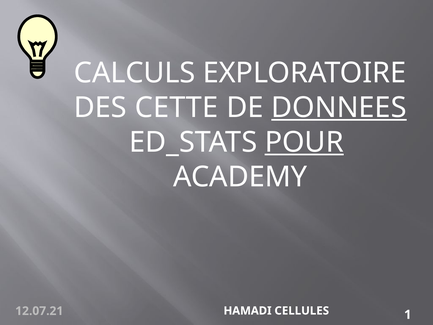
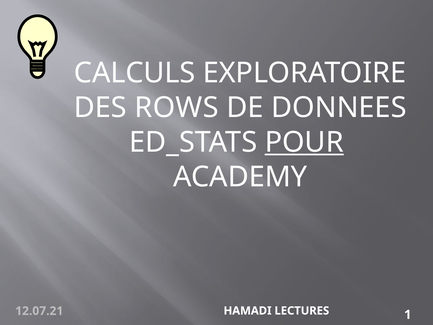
CETTE: CETTE -> ROWS (176, 107)
DONNEES underline: present -> none (339, 107)
CELLULES: CELLULES -> LECTURES (302, 311)
